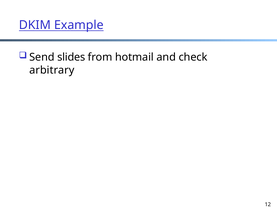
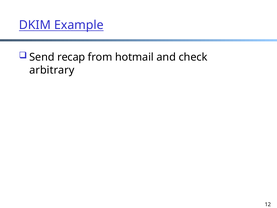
slides: slides -> recap (71, 57)
